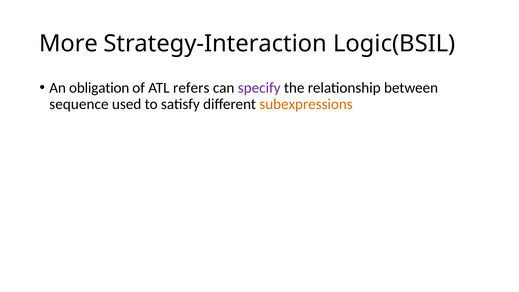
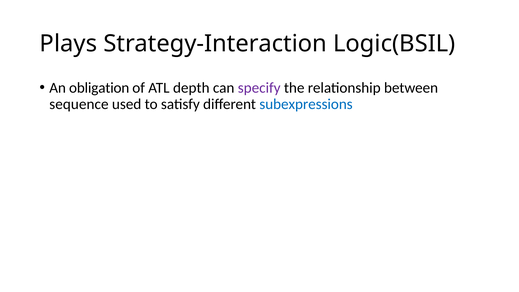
More: More -> Plays (68, 44)
refers: refers -> depth (191, 88)
subexpressions colour: orange -> blue (306, 104)
